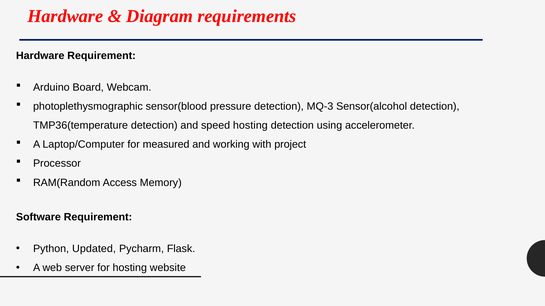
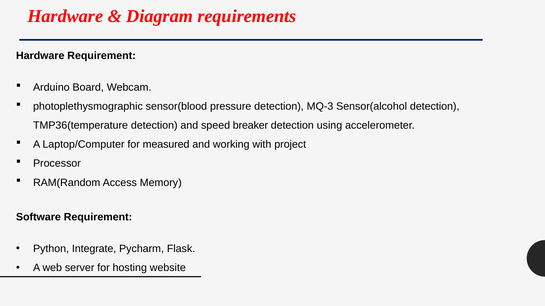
speed hosting: hosting -> breaker (250, 126)
Updated: Updated -> Integrate (94, 249)
